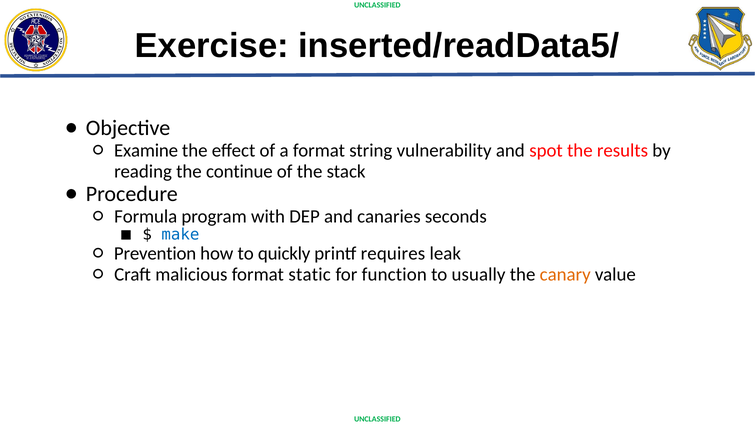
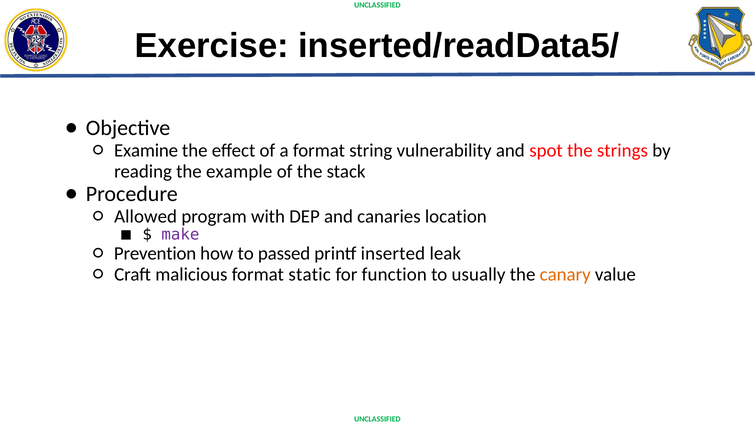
results: results -> strings (622, 150)
continue: continue -> example (239, 171)
Formula: Formula -> Allowed (146, 216)
seconds: seconds -> location (456, 216)
make colour: blue -> purple (180, 234)
quickly: quickly -> passed (284, 253)
requires: requires -> inserted (393, 253)
